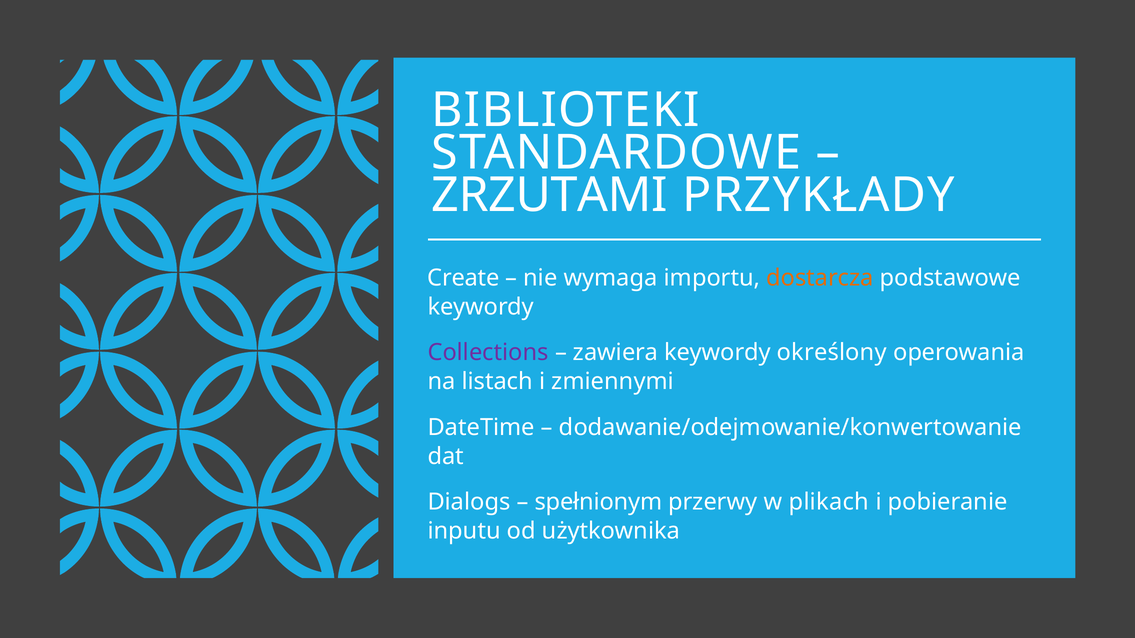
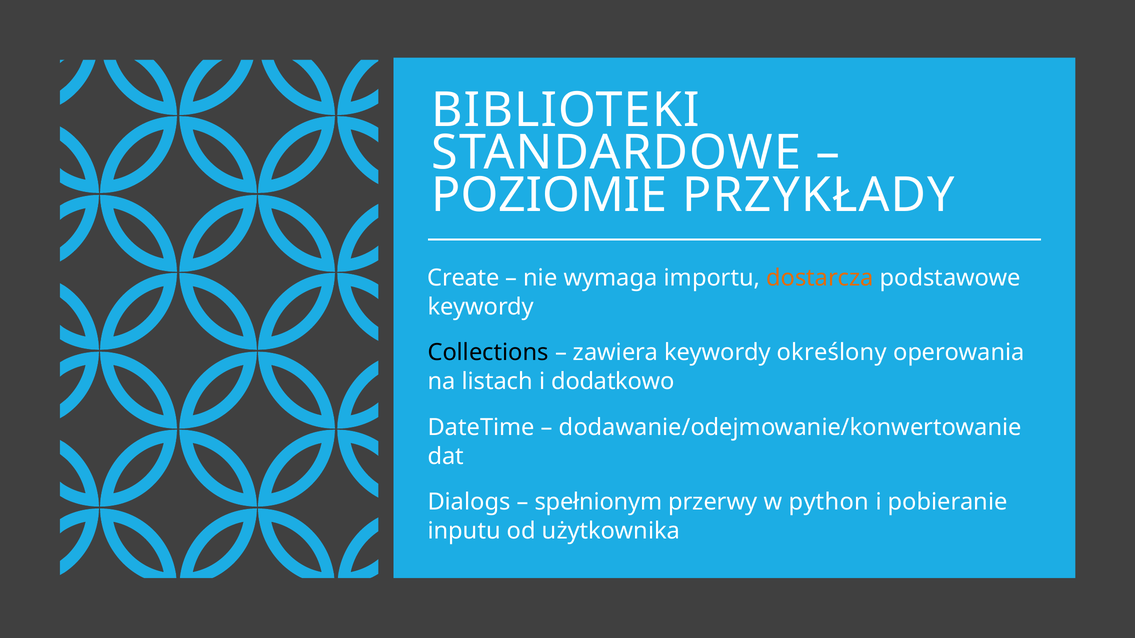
ZRZUTAMI: ZRZUTAMI -> POZIOMIE (549, 195)
Collections colour: purple -> black (488, 353)
zmiennymi: zmiennymi -> dodatkowo (613, 382)
plikach: plikach -> python (829, 502)
